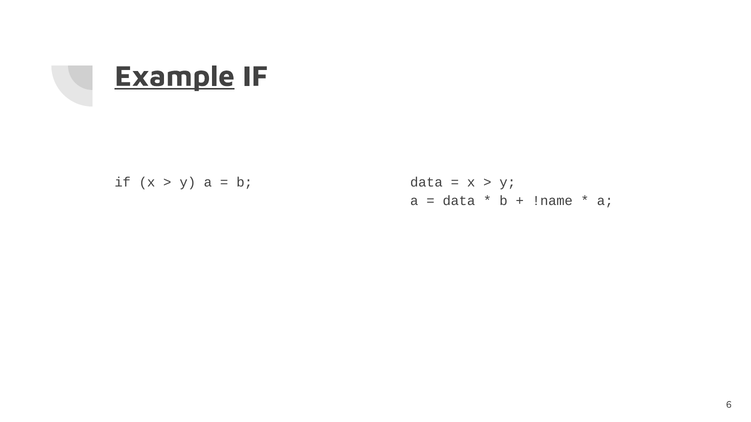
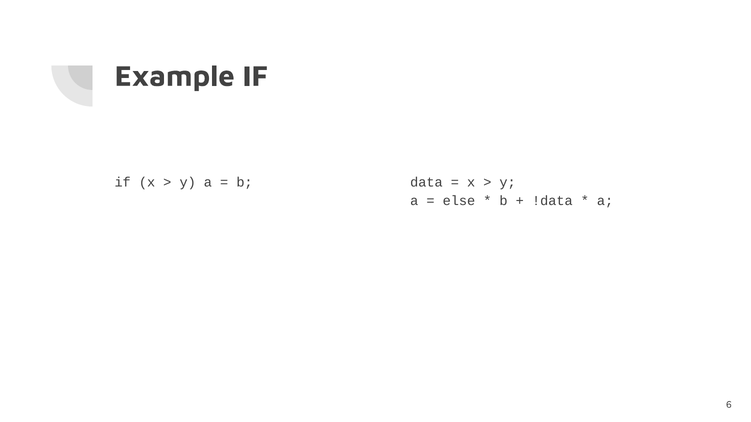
Example underline: present -> none (175, 76)
data: data -> else (459, 201)
!name: !name -> !data (552, 201)
